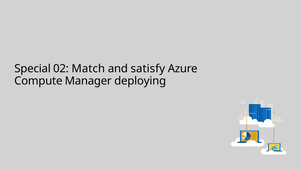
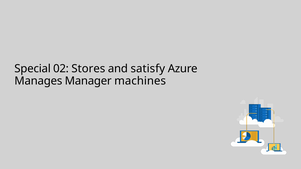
Match: Match -> Stores (88, 69)
Compute: Compute -> Manages (38, 81)
deploying: deploying -> machines (140, 81)
